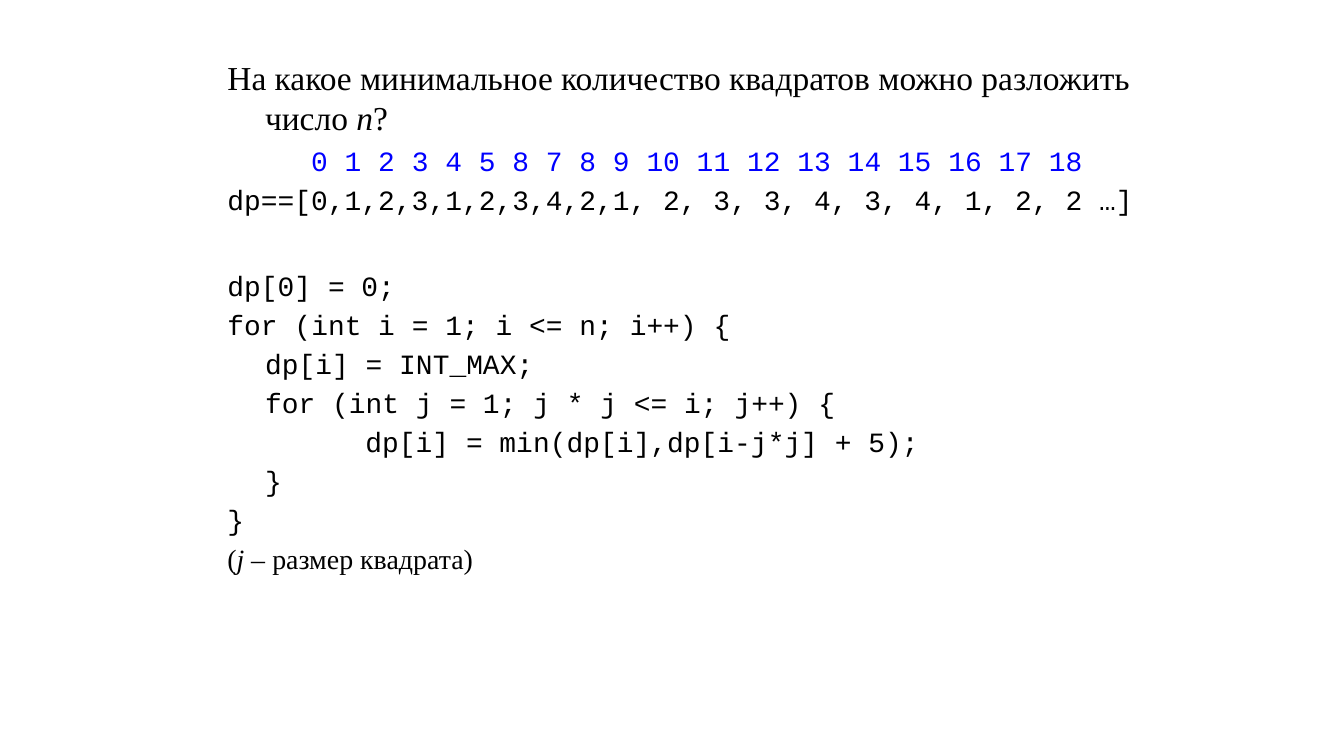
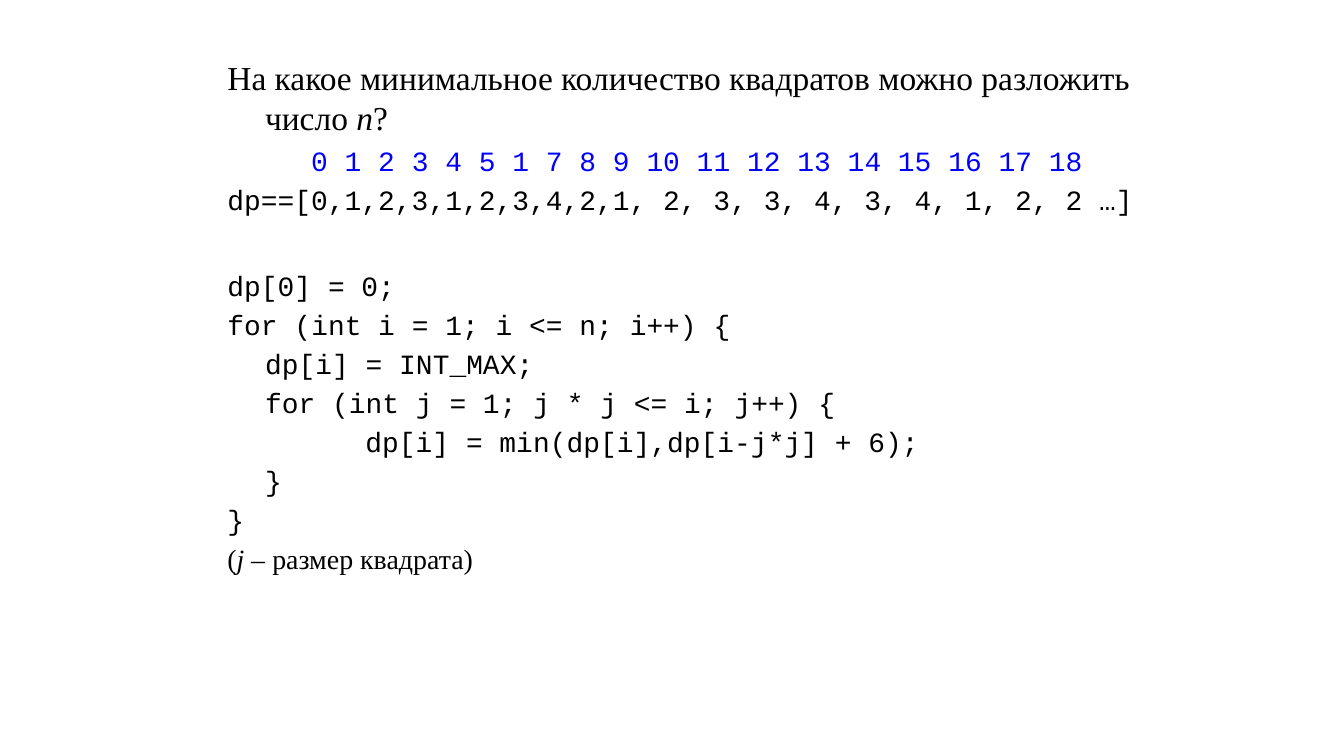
5 8: 8 -> 1 (521, 162)
5: 5 -> 6 (893, 443)
